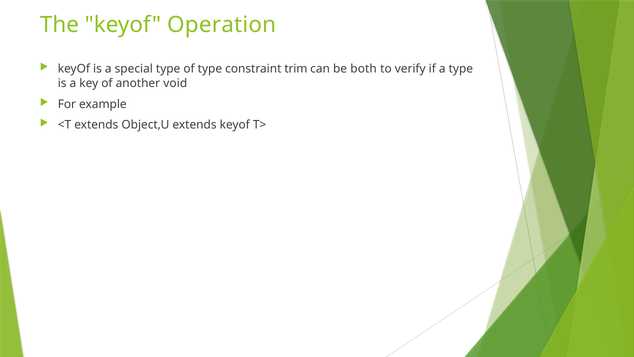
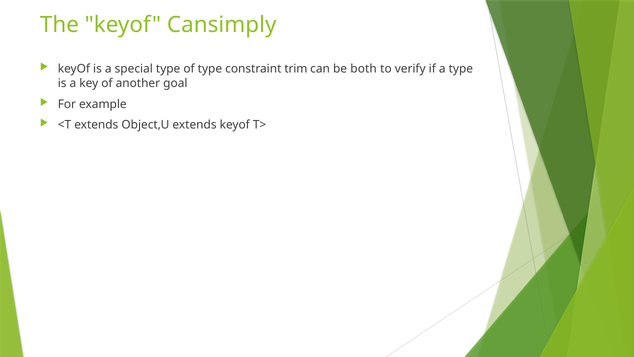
Operation: Operation -> Cansimply (222, 25)
void: void -> goal (175, 83)
